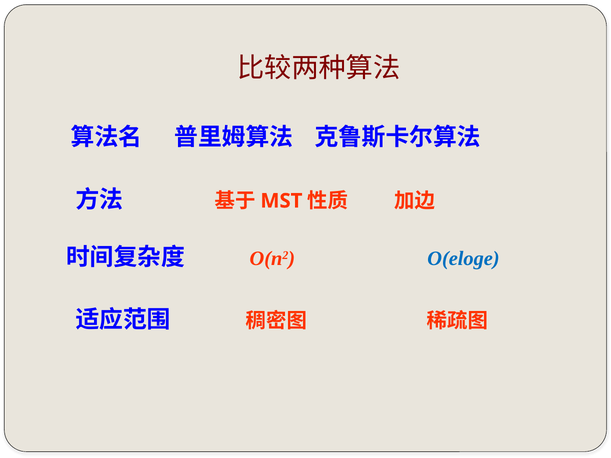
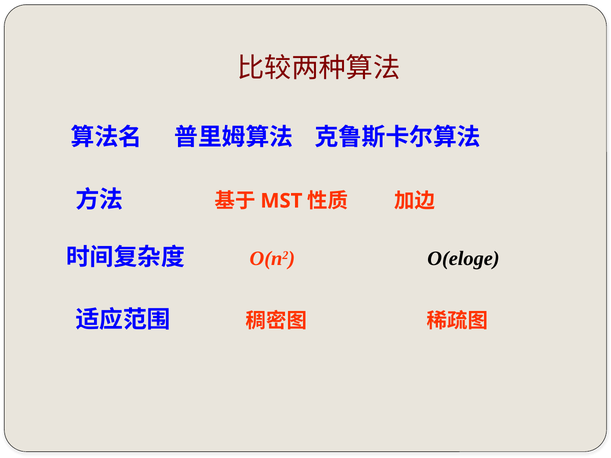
O(eloge colour: blue -> black (463, 259)
